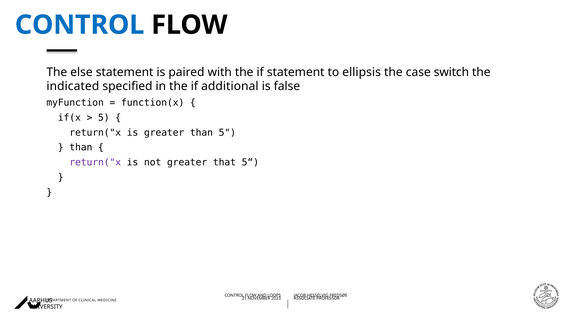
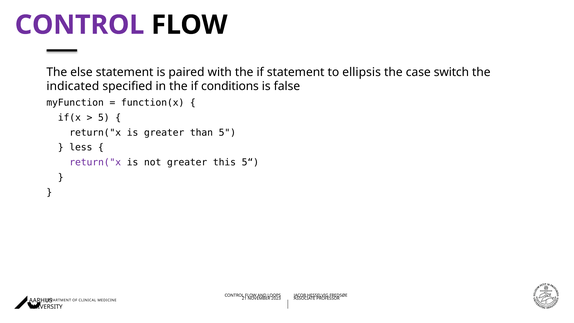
CONTROL colour: blue -> purple (80, 25)
additional: additional -> conditions (230, 86)
than: than -> less (81, 147)
that: that -> this (224, 162)
